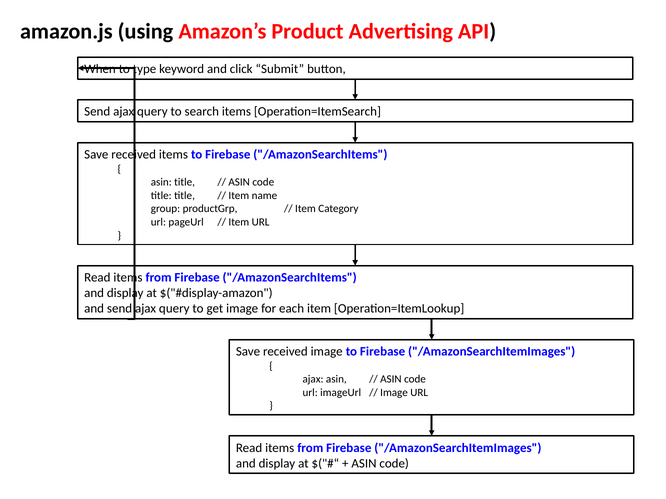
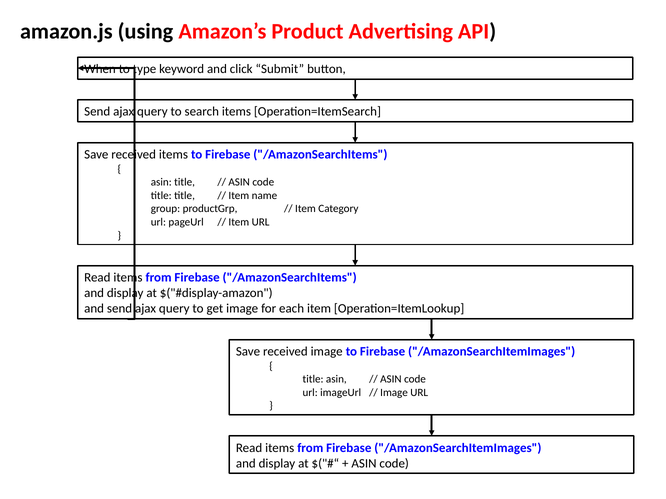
ajax: ajax -> title (313, 380)
